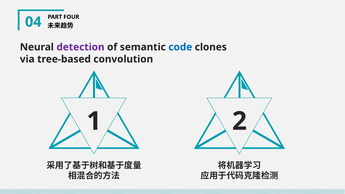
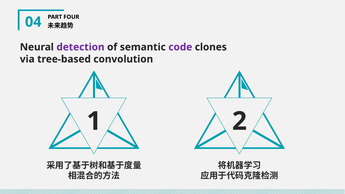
code colour: blue -> purple (180, 47)
